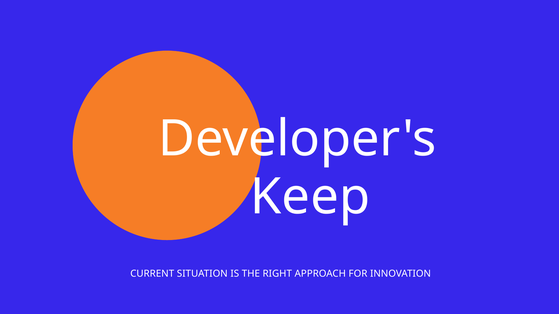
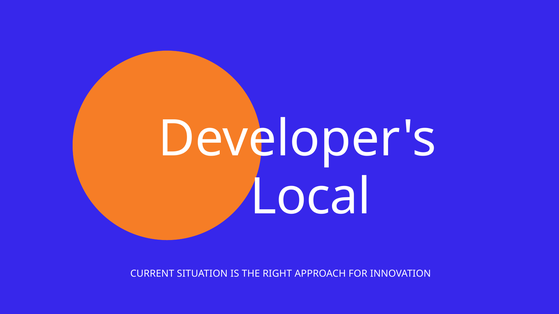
Keep: Keep -> Local (310, 197)
